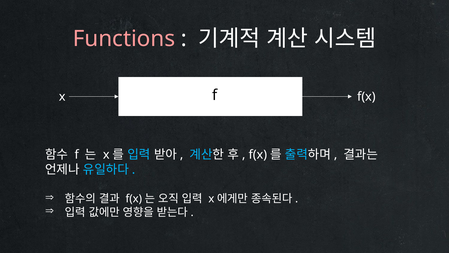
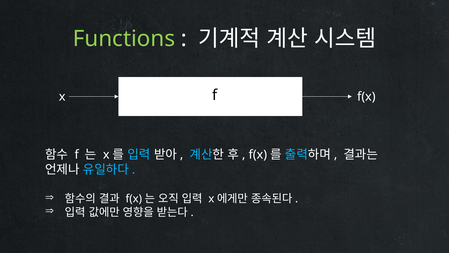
Functions colour: pink -> light green (124, 39)
